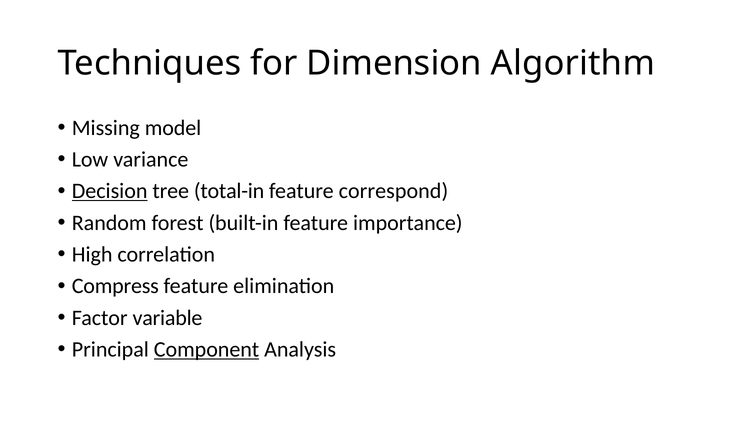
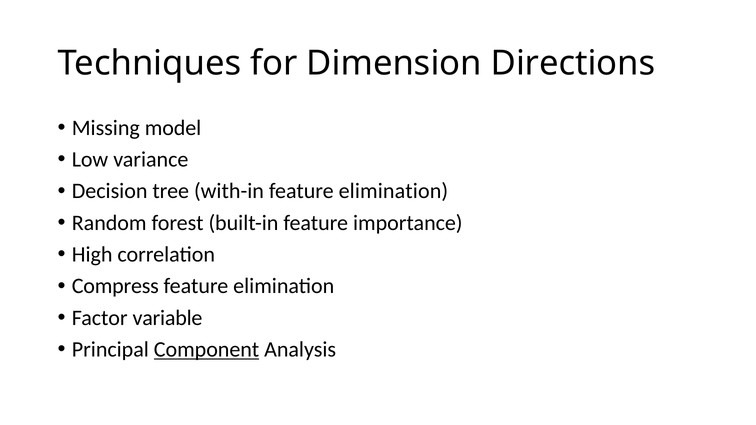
Algorithm: Algorithm -> Directions (573, 64)
Decision underline: present -> none (110, 191)
total-in: total-in -> with-in (229, 191)
correspond: correspond -> elimination (393, 191)
